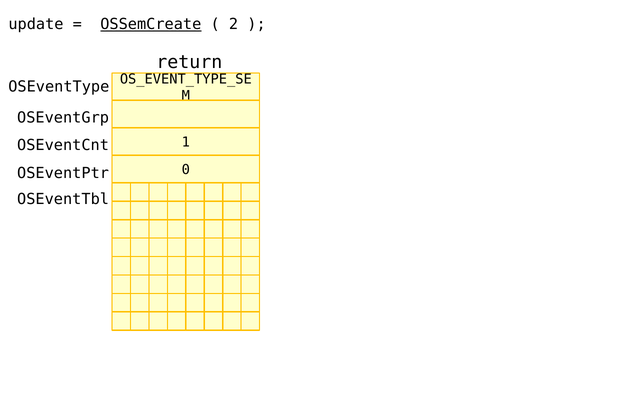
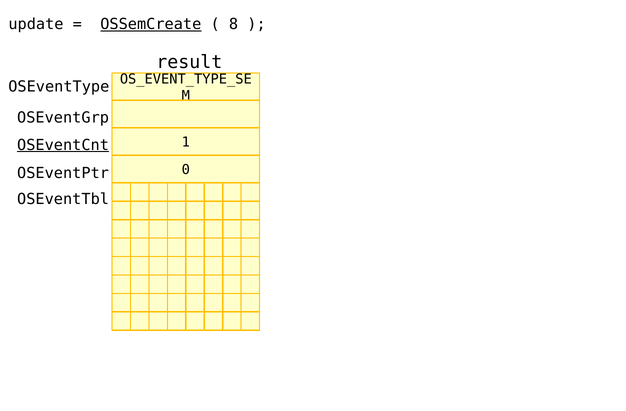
2: 2 -> 8 (234, 24)
return: return -> result (189, 62)
OSEventCnt underline: none -> present (63, 145)
